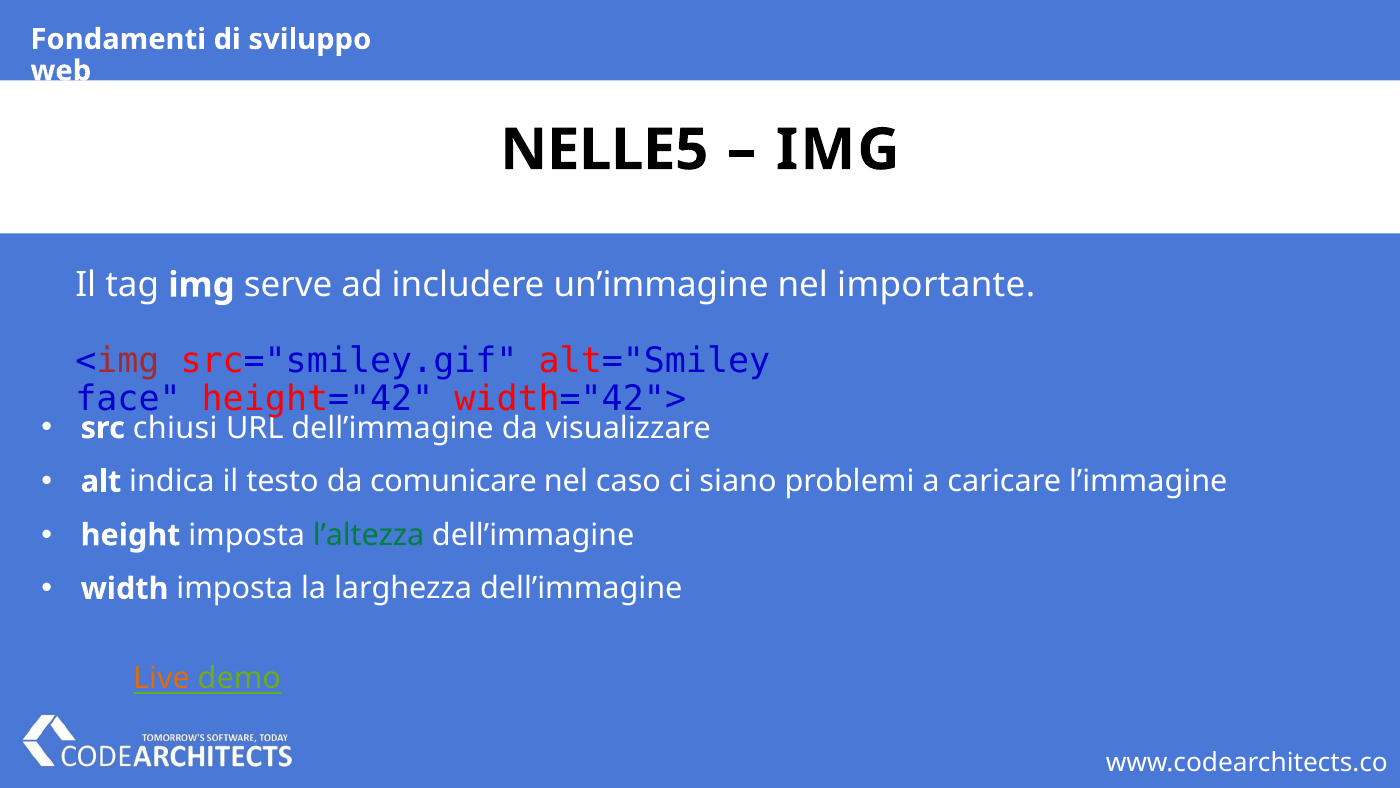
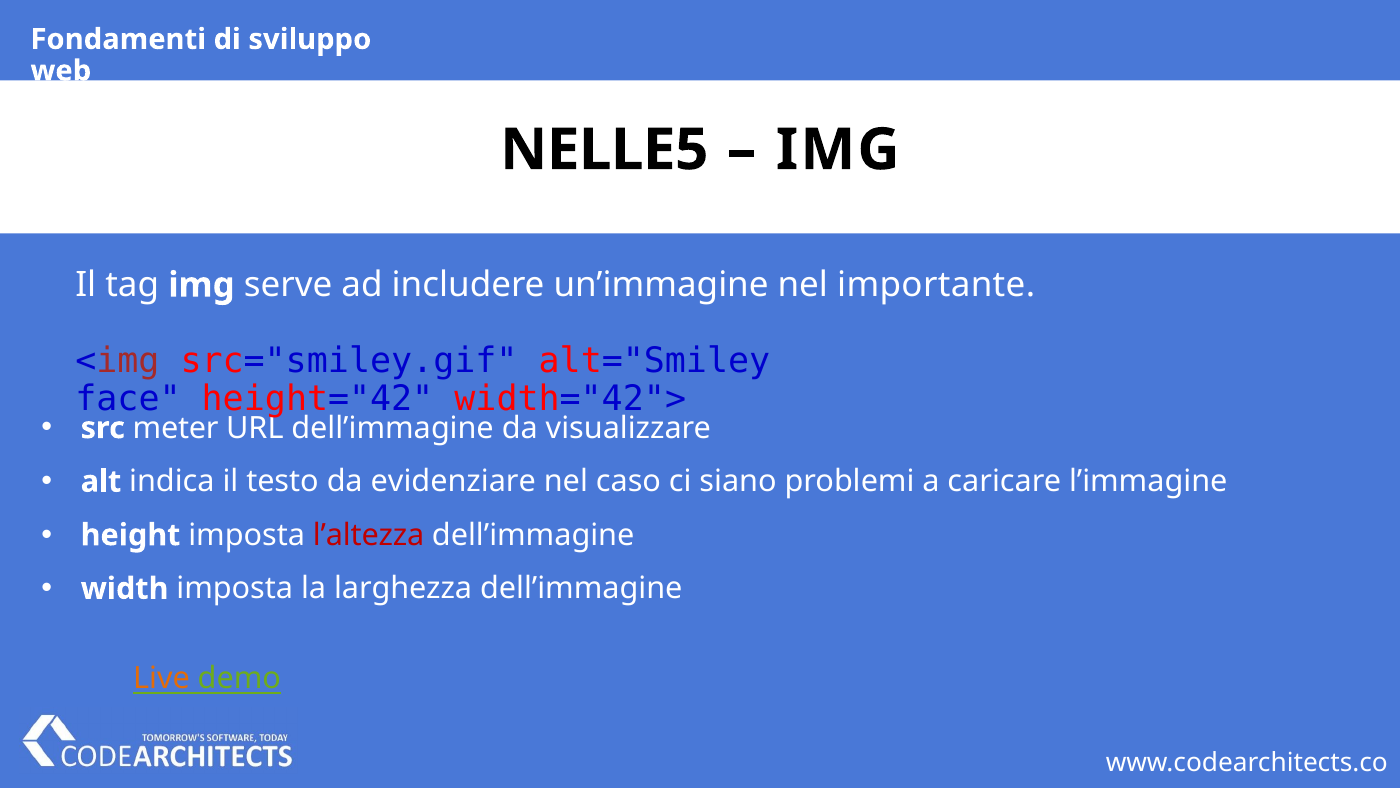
chiusi: chiusi -> meter (176, 428)
comunicare: comunicare -> evidenziare (453, 481)
l’altezza colour: green -> red (369, 535)
